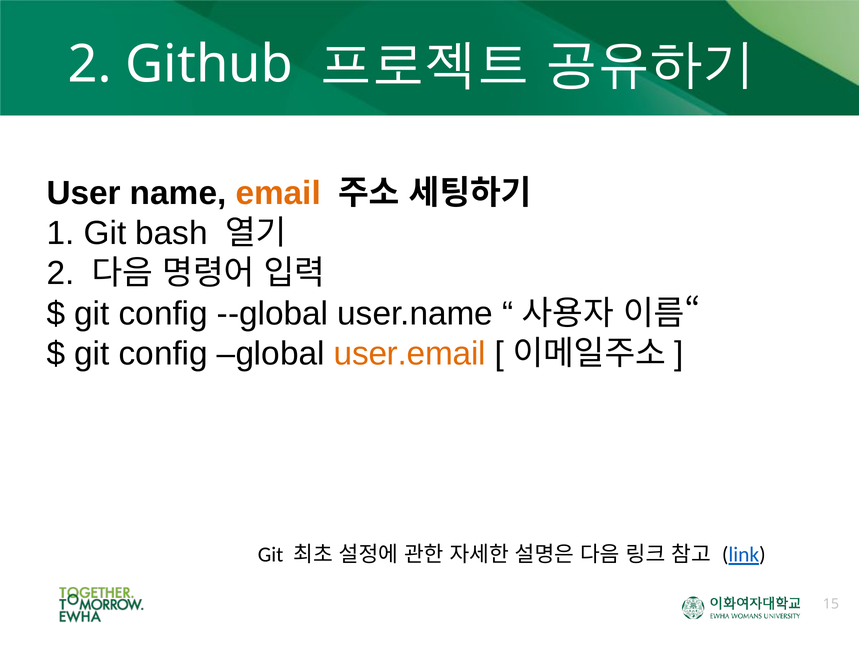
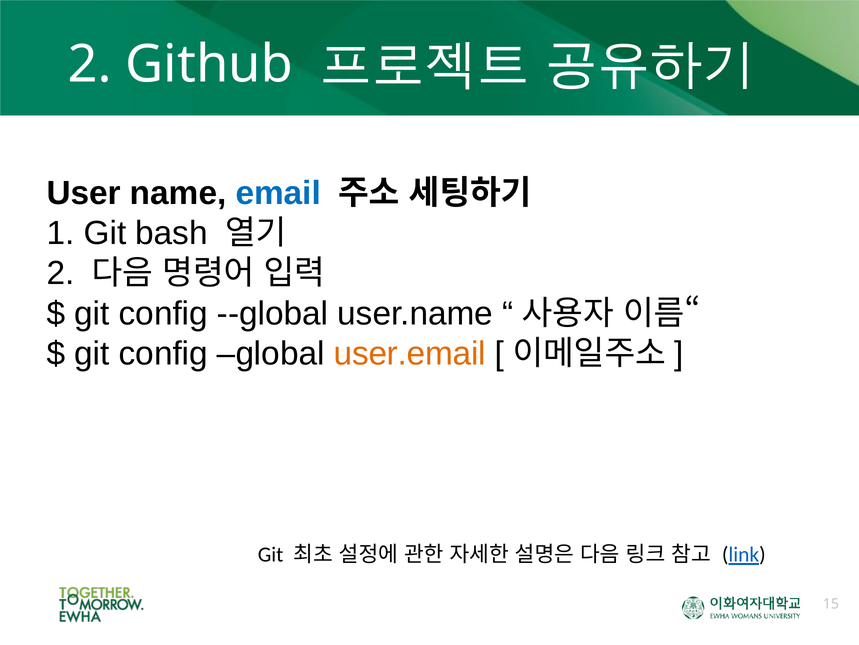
email colour: orange -> blue (278, 193)
